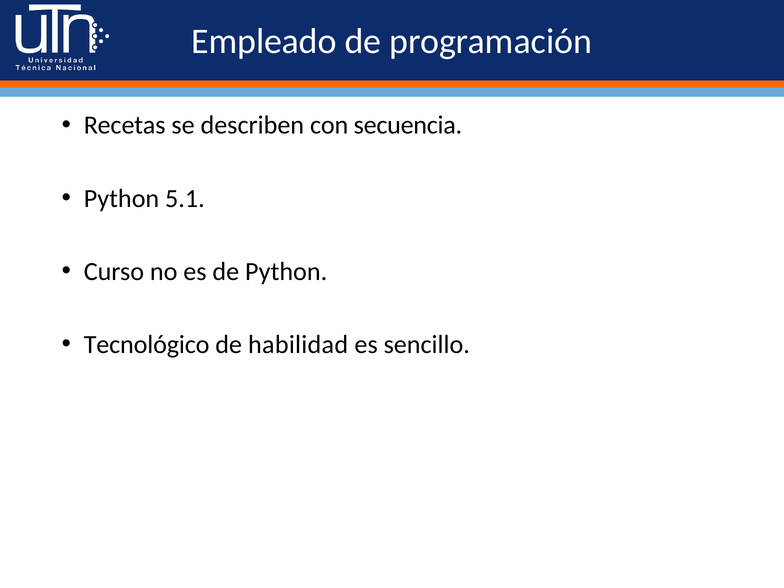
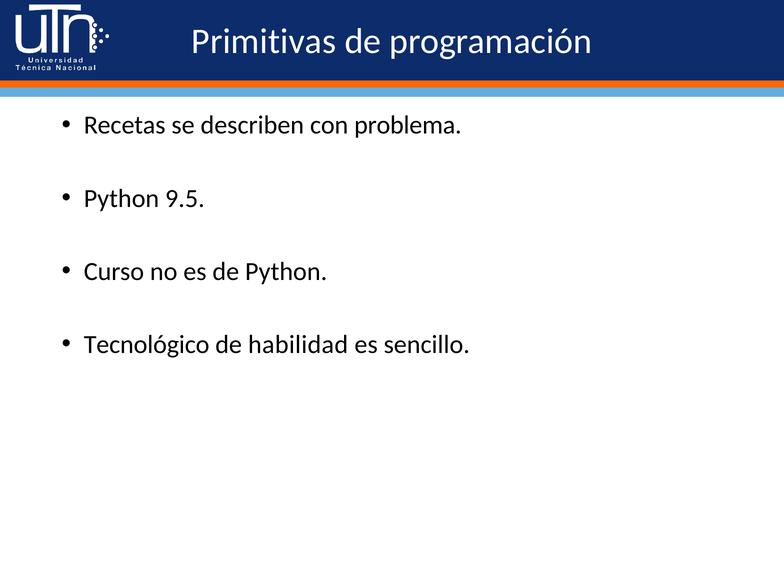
Empleado: Empleado -> Primitivas (264, 42)
secuencia: secuencia -> problema (408, 125)
5.1: 5.1 -> 9.5 (185, 198)
